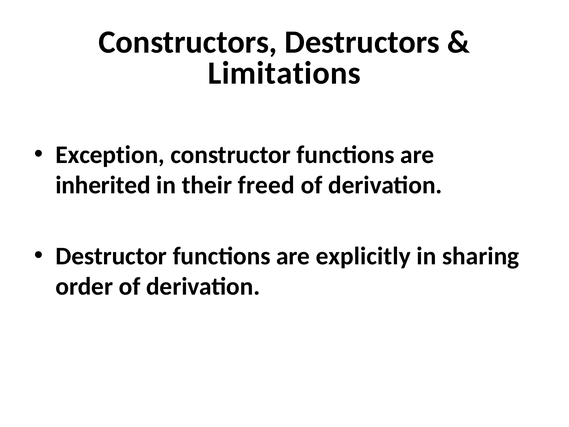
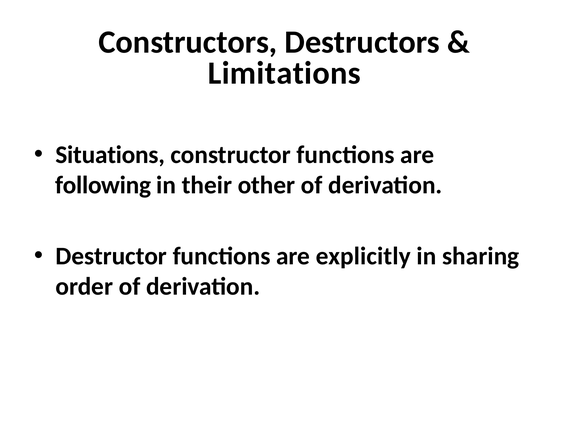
Exception: Exception -> Situations (110, 155)
inherited: inherited -> following (103, 185)
freed: freed -> other (266, 185)
